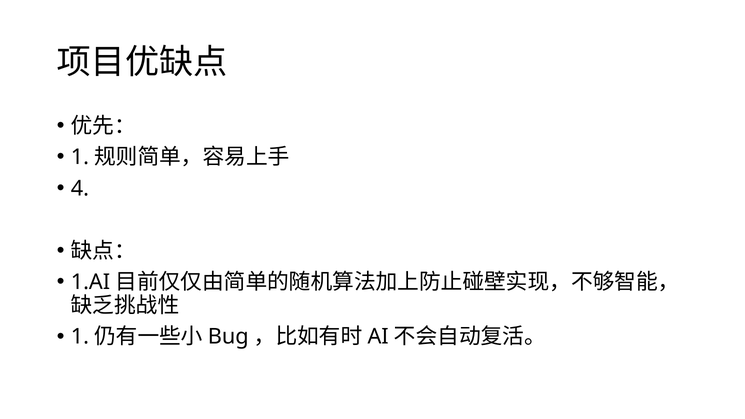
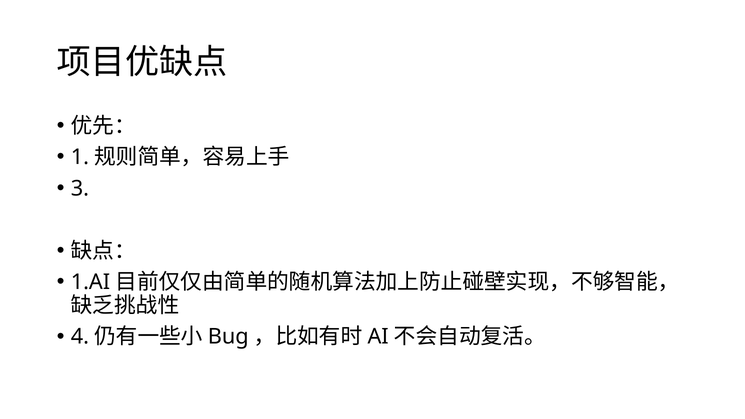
4: 4 -> 3 (80, 188)
1: 1 -> 4 (80, 337)
